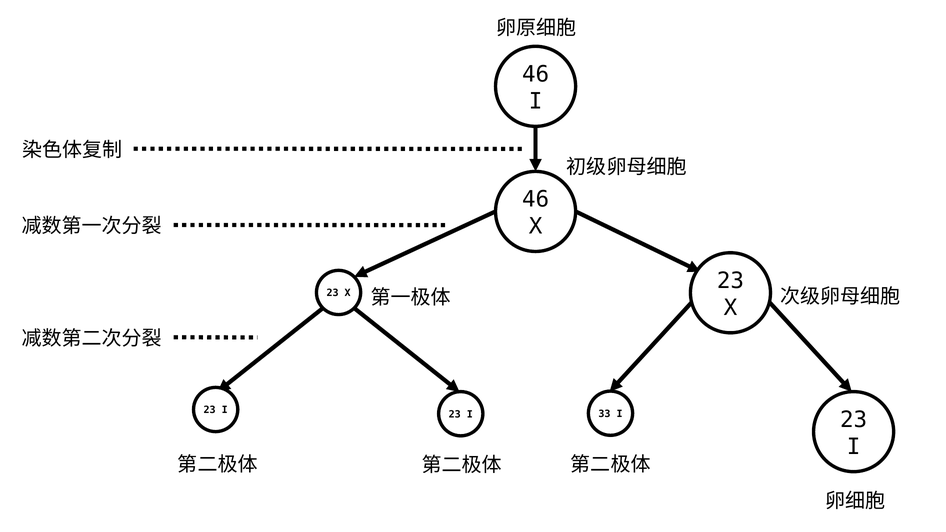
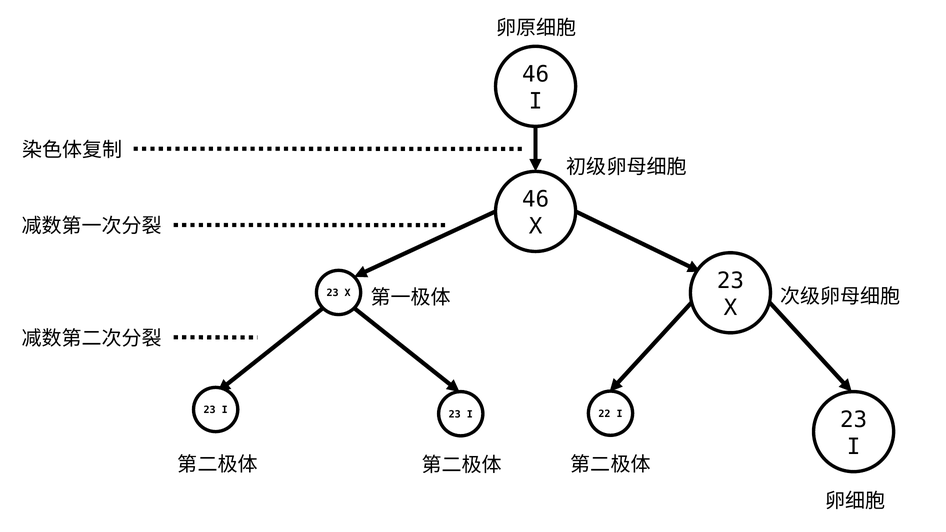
33: 33 -> 22 (604, 414)
